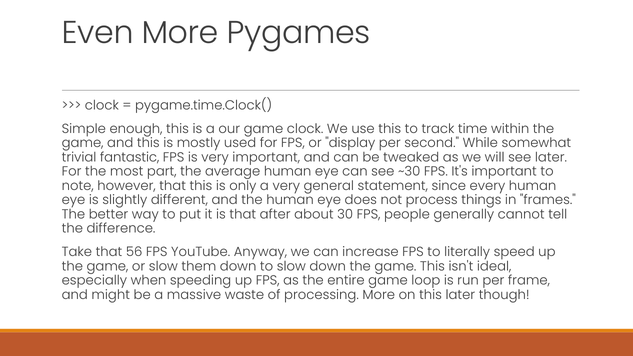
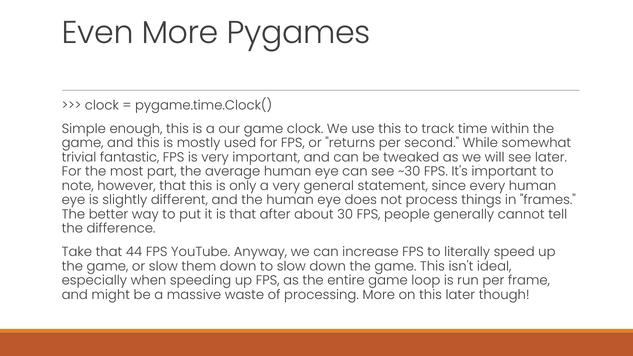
display: display -> returns (350, 143)
56: 56 -> 44 (134, 252)
